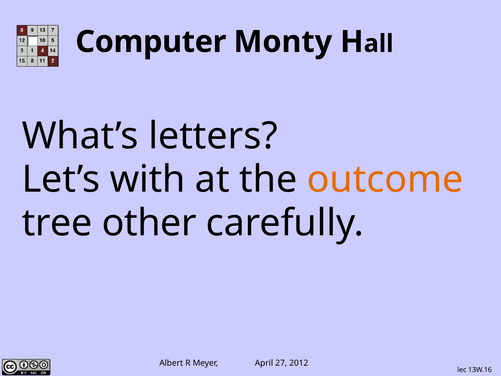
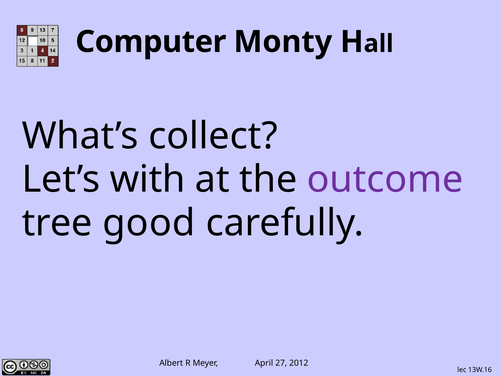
letters: letters -> collect (213, 136)
outcome colour: orange -> purple (385, 179)
other: other -> good (149, 223)
